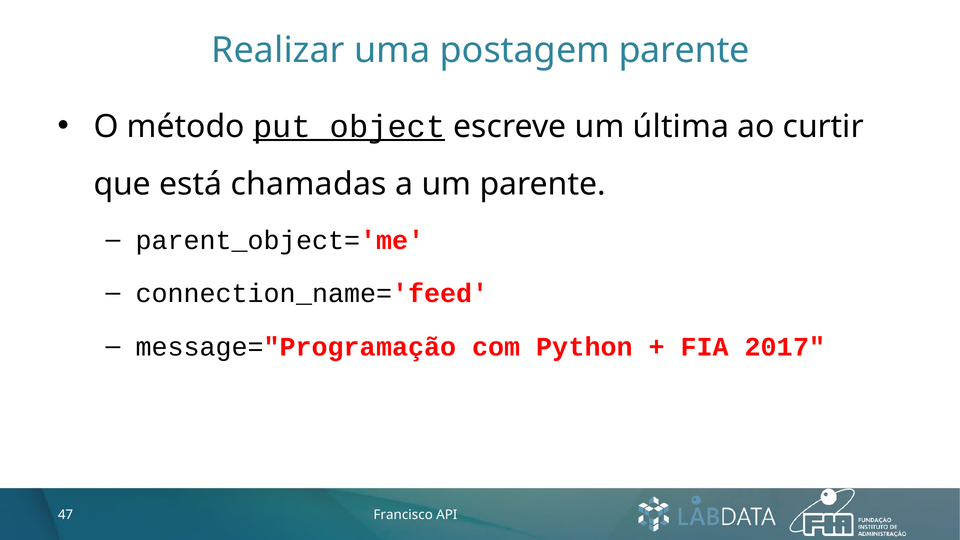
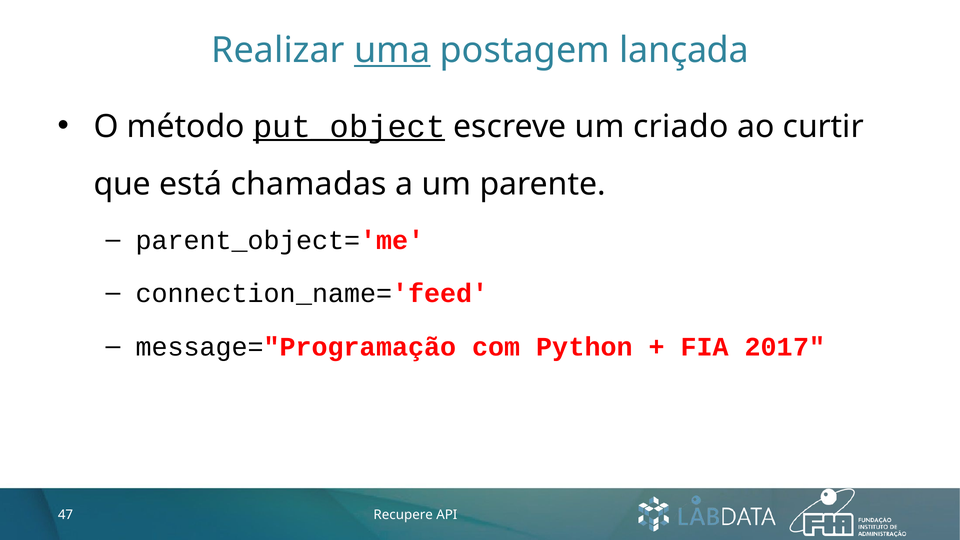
uma underline: none -> present (392, 51)
postagem parente: parente -> lançada (684, 51)
última: última -> criado (681, 126)
Francisco: Francisco -> Recupere (403, 515)
